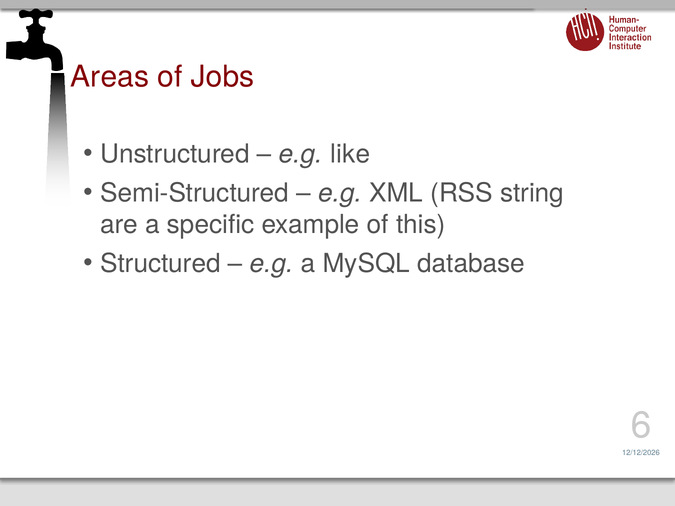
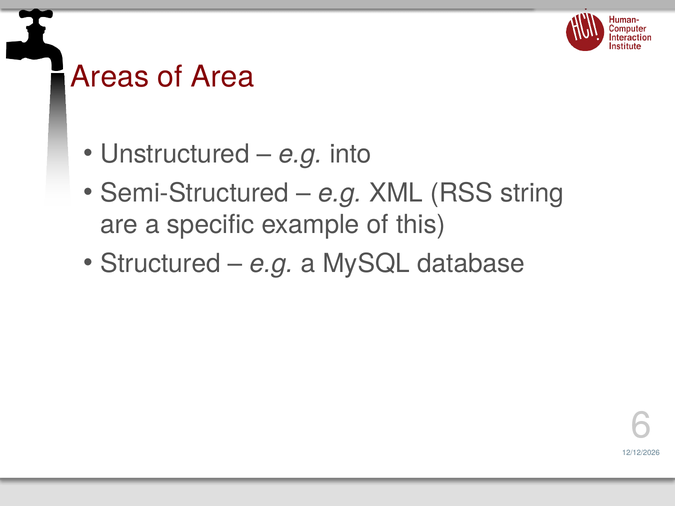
Jobs: Jobs -> Area (223, 77)
like: like -> into (351, 154)
